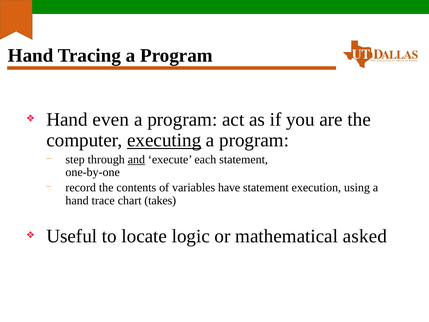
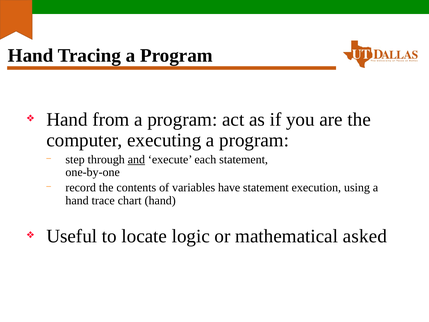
even: even -> from (111, 120)
executing underline: present -> none (164, 140)
chart takes: takes -> hand (160, 200)
